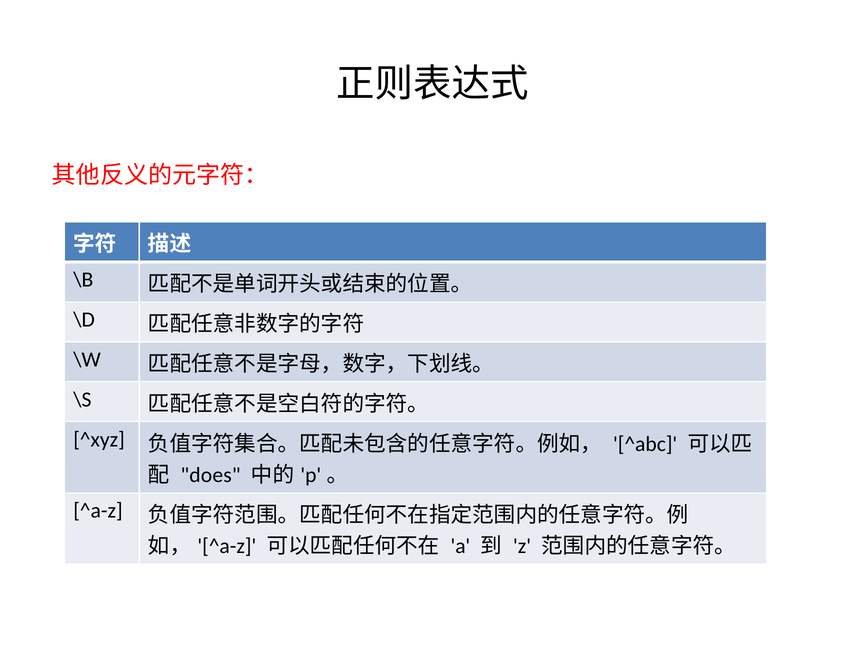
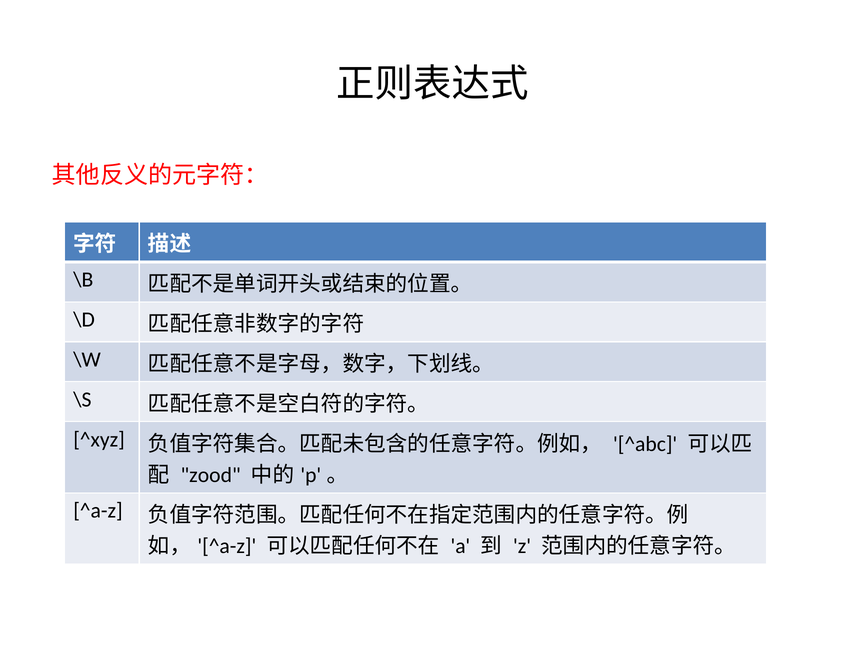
does: does -> zood (211, 476)
